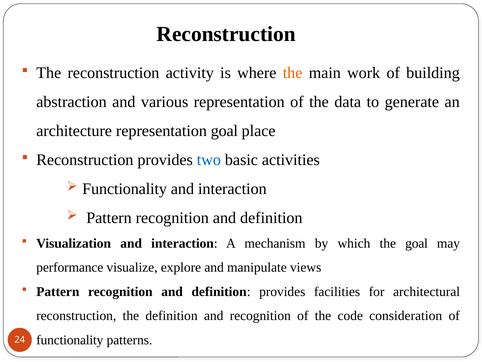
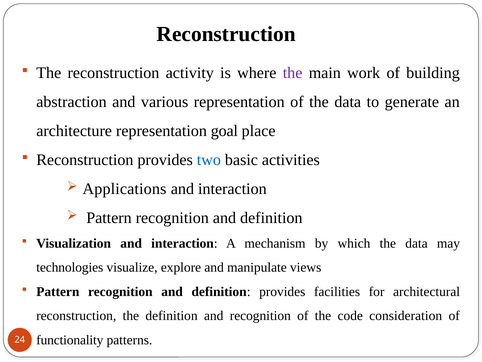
the colour: orange -> purple (293, 73)
Functionality: Functionality -> Applications (124, 189)
which the goal: goal -> data (416, 243)
performance: performance -> technologies (70, 267)
